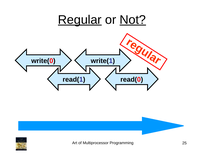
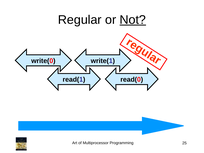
Regular underline: present -> none (80, 20)
